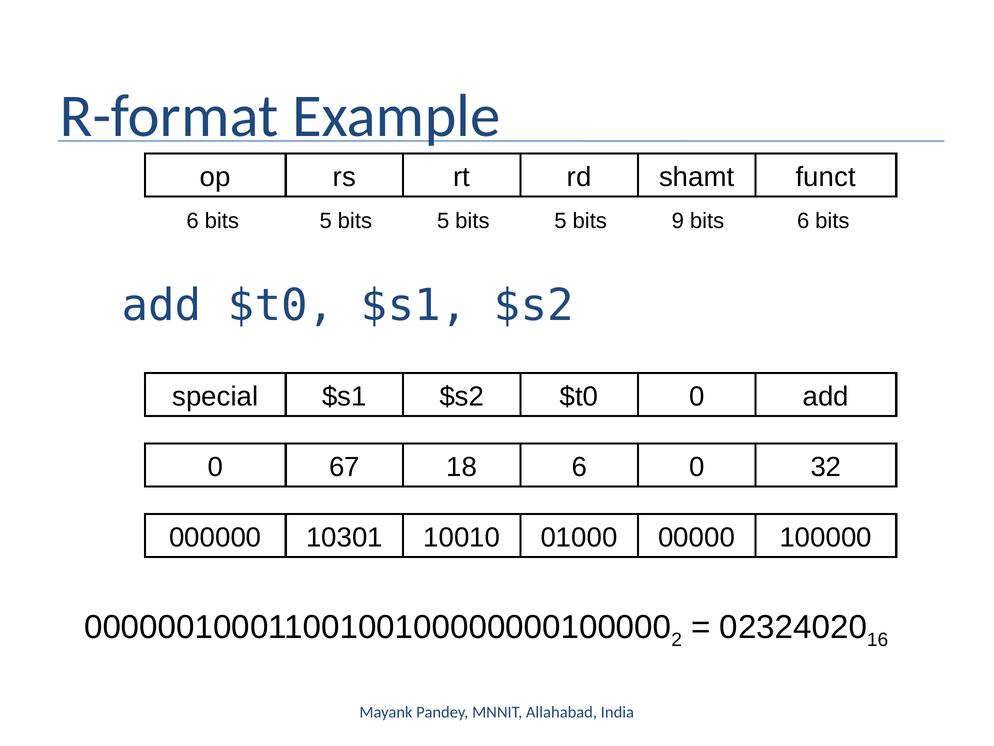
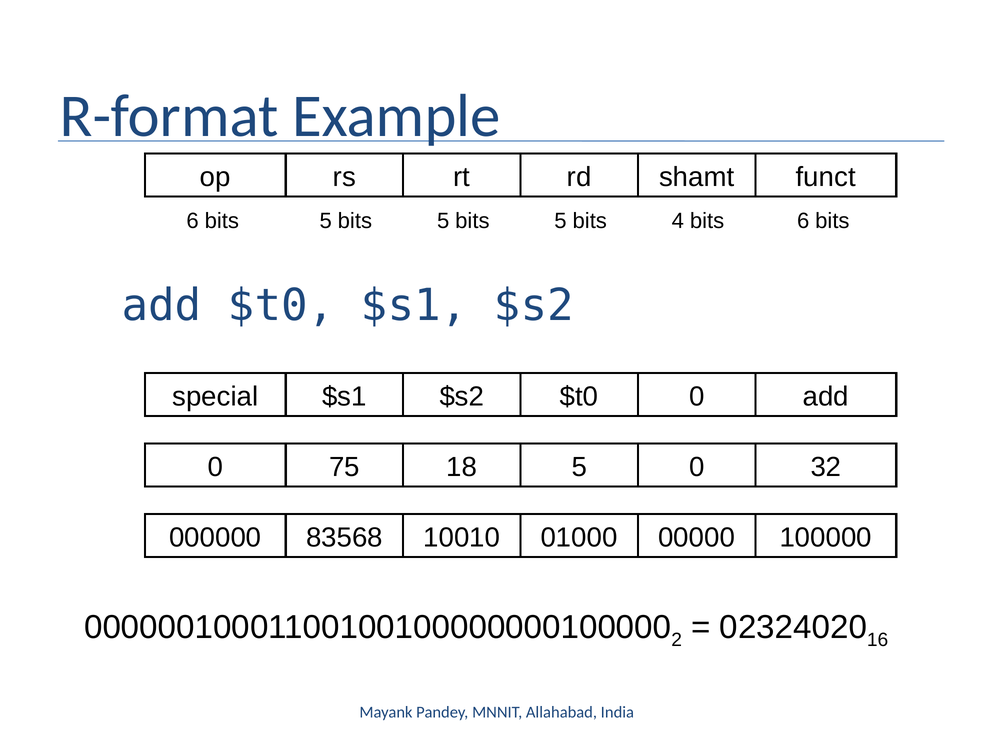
9: 9 -> 4 (678, 221)
67: 67 -> 75 (344, 467)
18 6: 6 -> 5 (579, 467)
10301: 10301 -> 83568 (344, 537)
